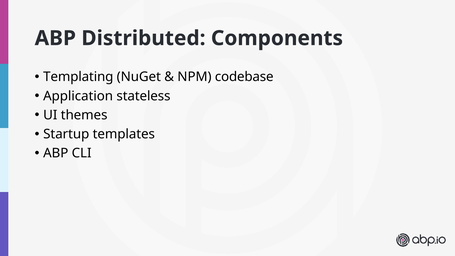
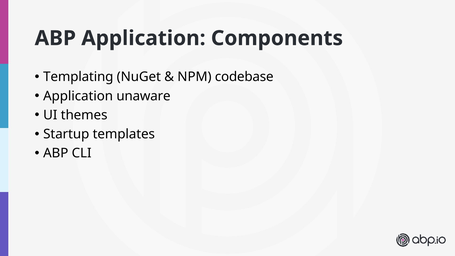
ABP Distributed: Distributed -> Application (143, 38)
stateless: stateless -> unaware (143, 96)
